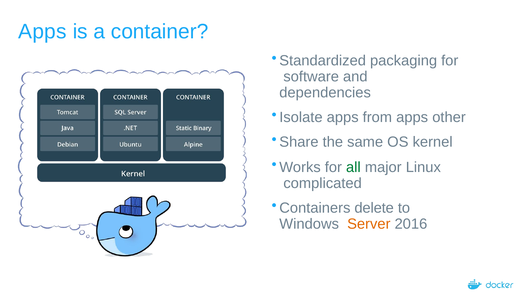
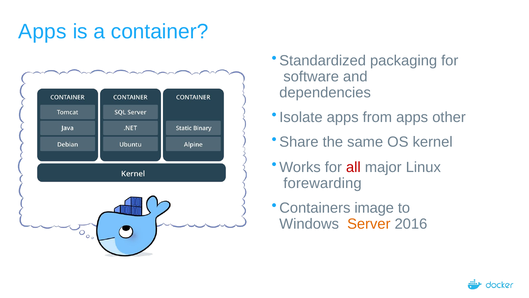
all colour: green -> red (353, 167)
complicated: complicated -> forewarding (323, 183)
delete: delete -> image (374, 208)
